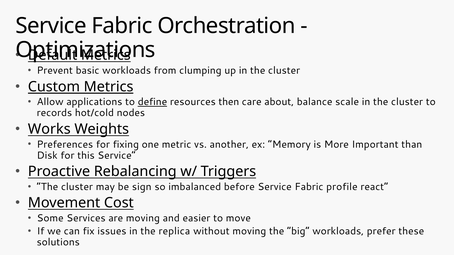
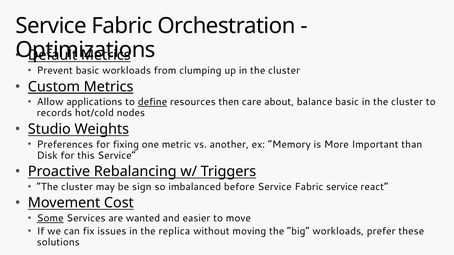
balance scale: scale -> basic (347, 102)
Works: Works -> Studio (49, 129)
Fabric profile: profile -> service (342, 187)
Some underline: none -> present (50, 218)
are moving: moving -> wanted (143, 218)
